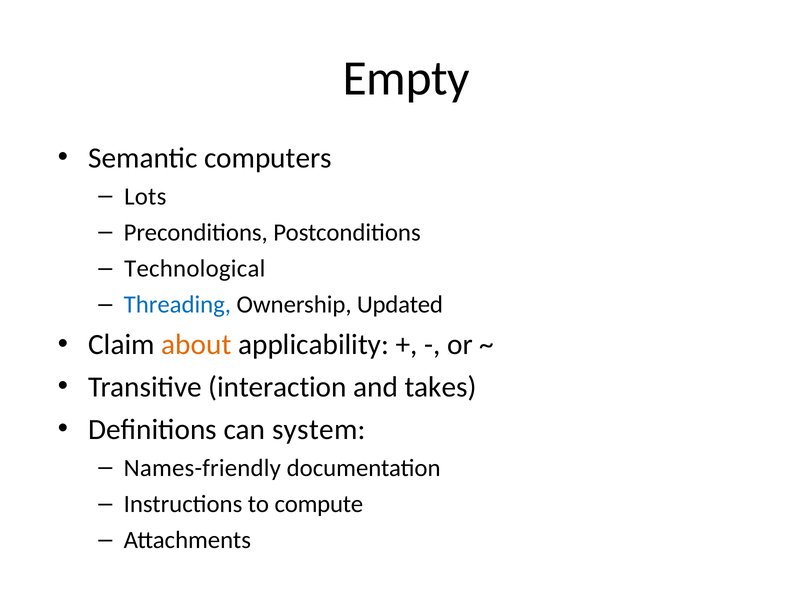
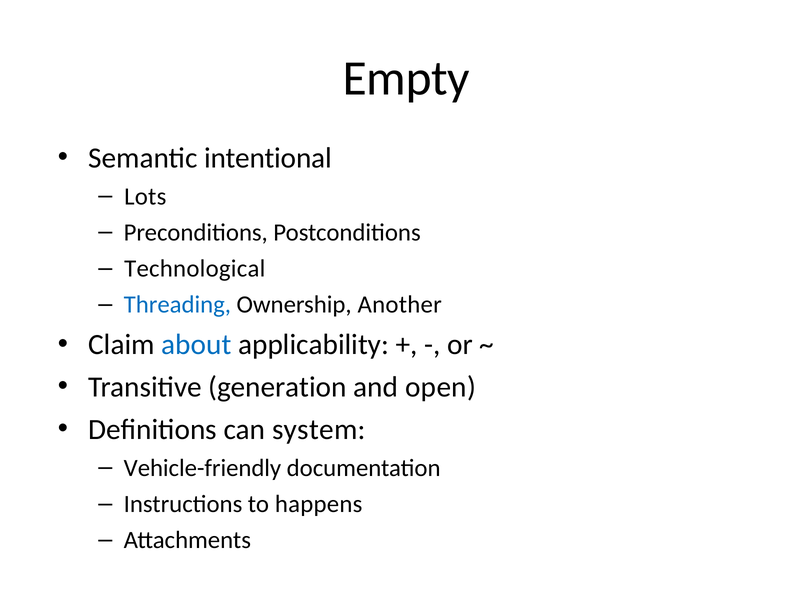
computers: computers -> intentional (268, 158)
Updated: Updated -> Another (400, 305)
about colour: orange -> blue (196, 345)
interaction: interaction -> generation (277, 387)
takes: takes -> open (441, 387)
Names-friendly: Names-friendly -> Vehicle-friendly (202, 468)
compute: compute -> happens (319, 504)
